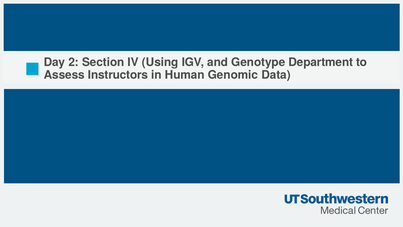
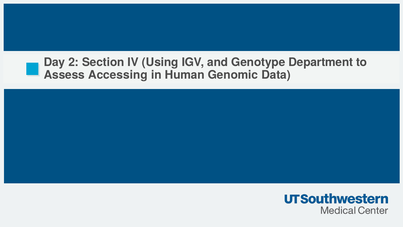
Instructors: Instructors -> Accessing (118, 75)
